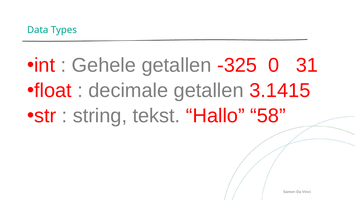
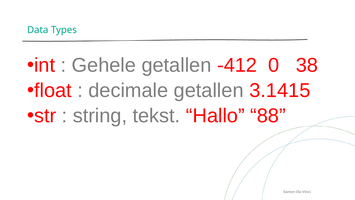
-325: -325 -> -412 (237, 65)
31: 31 -> 38 (307, 65)
58: 58 -> 88 (268, 116)
